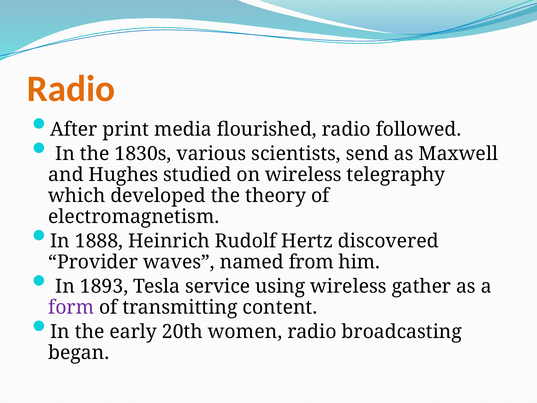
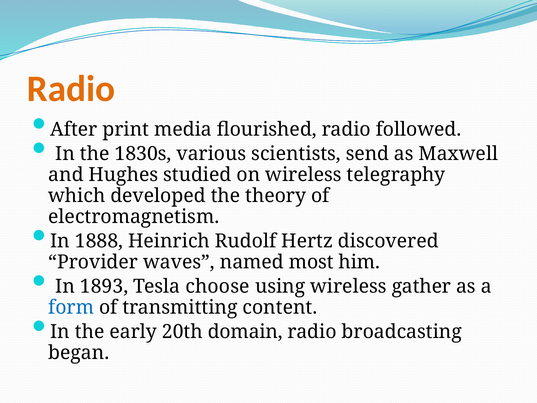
from: from -> most (311, 262)
service: service -> choose (218, 286)
form colour: purple -> blue (71, 307)
women: women -> domain (245, 332)
